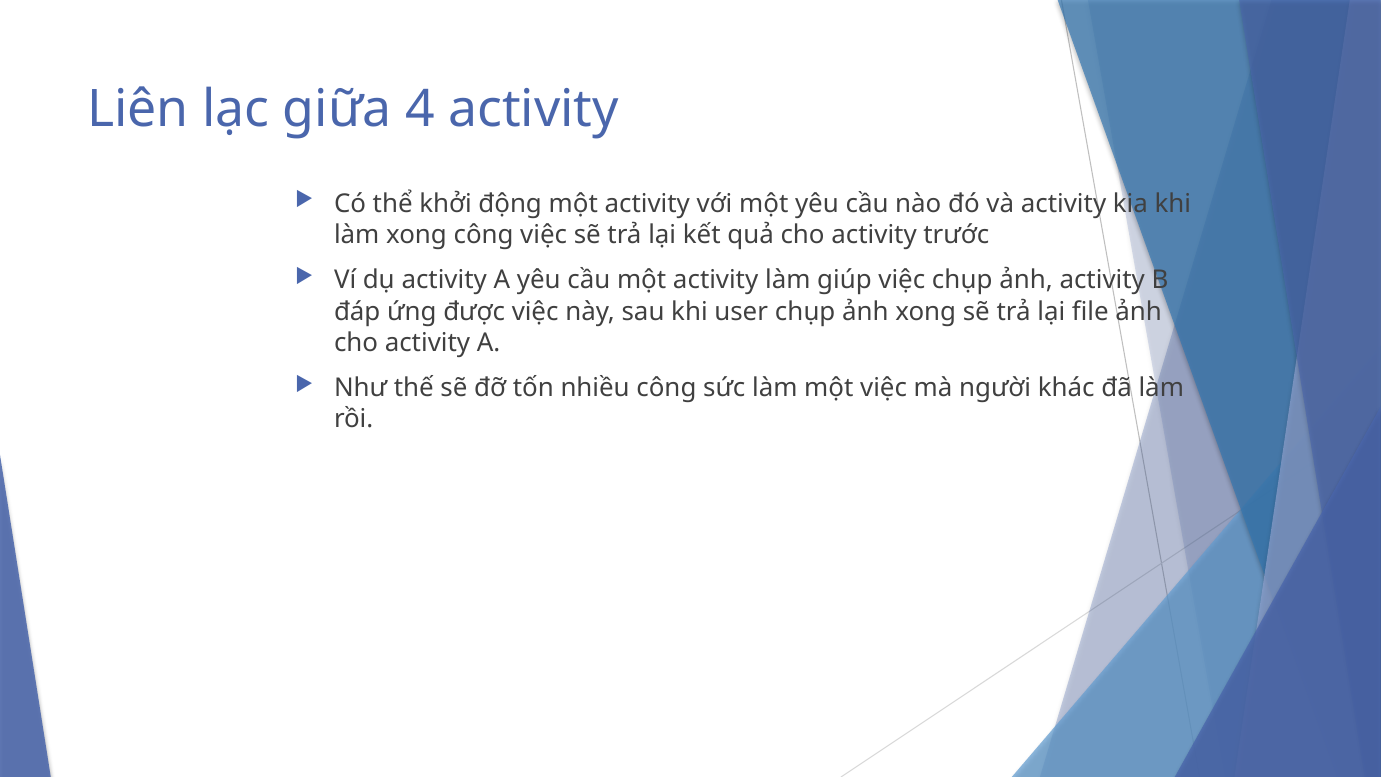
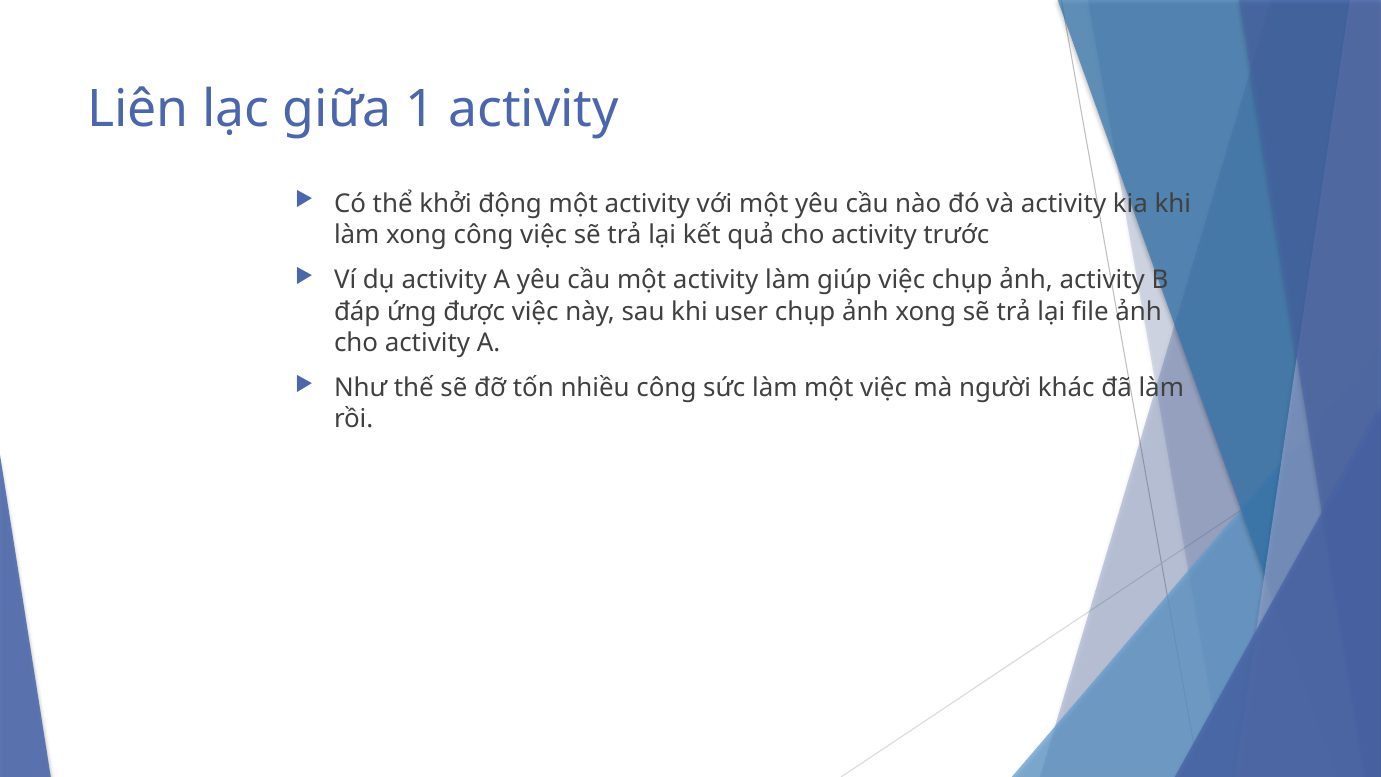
4: 4 -> 1 (420, 109)
